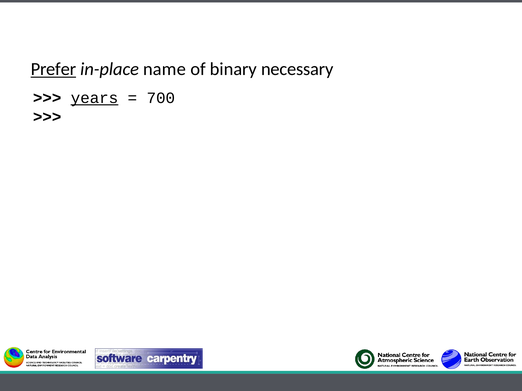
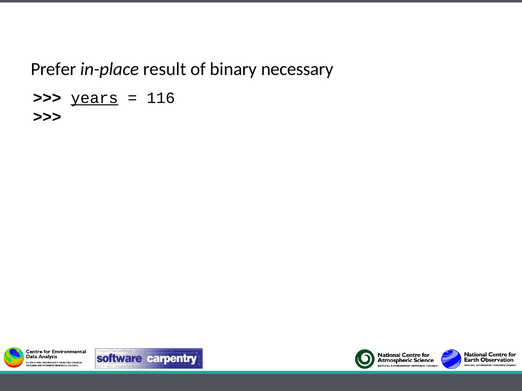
Prefer underline: present -> none (53, 69)
name: name -> result (165, 69)
700: 700 -> 116 (161, 98)
